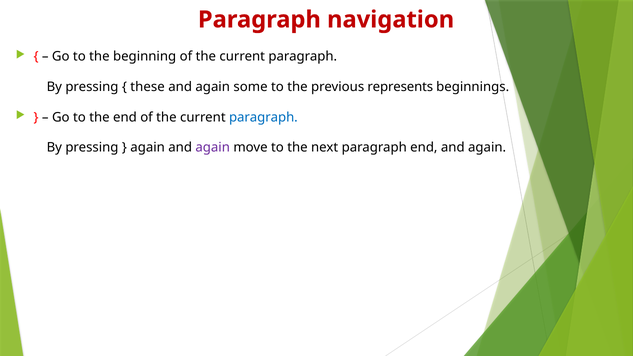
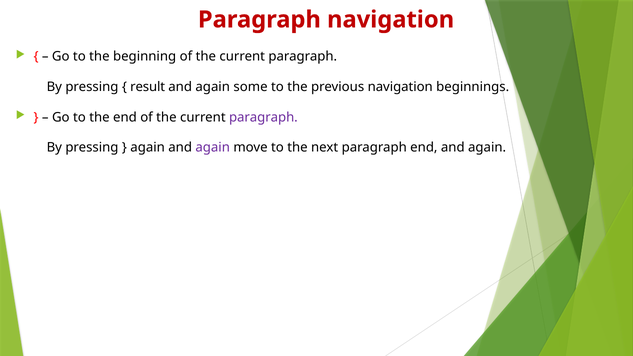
these: these -> result (148, 87)
previous represents: represents -> navigation (400, 87)
paragraph colour: blue -> purple (263, 117)
